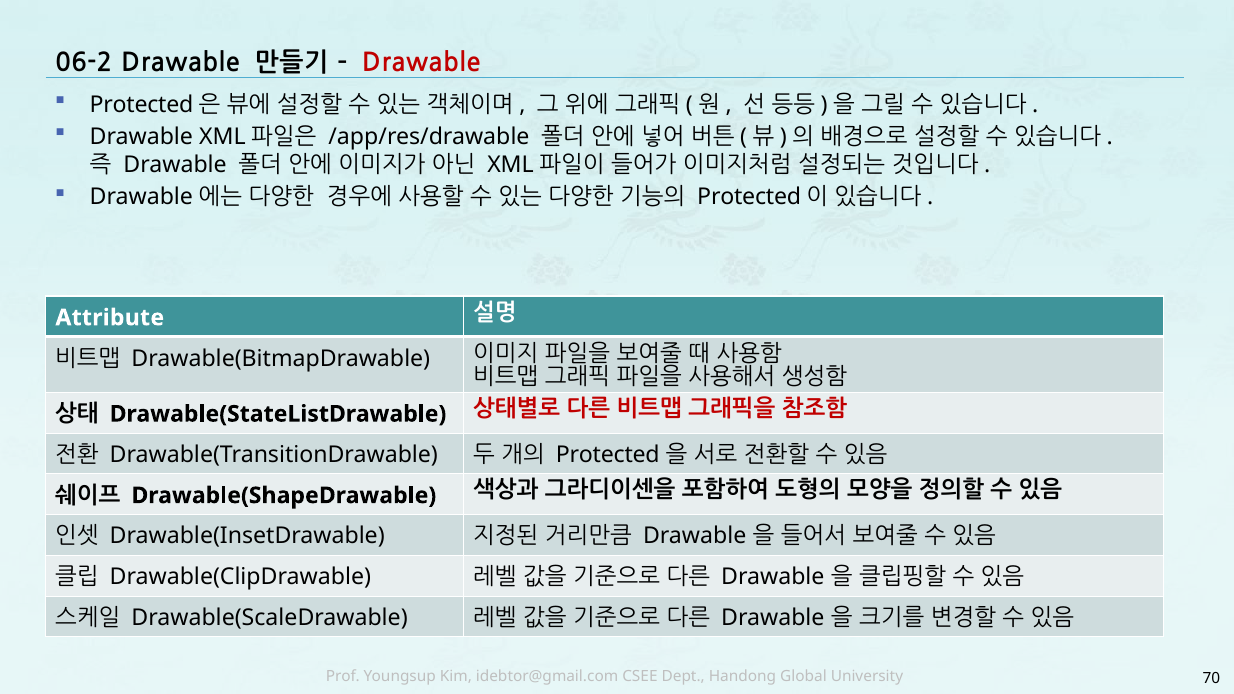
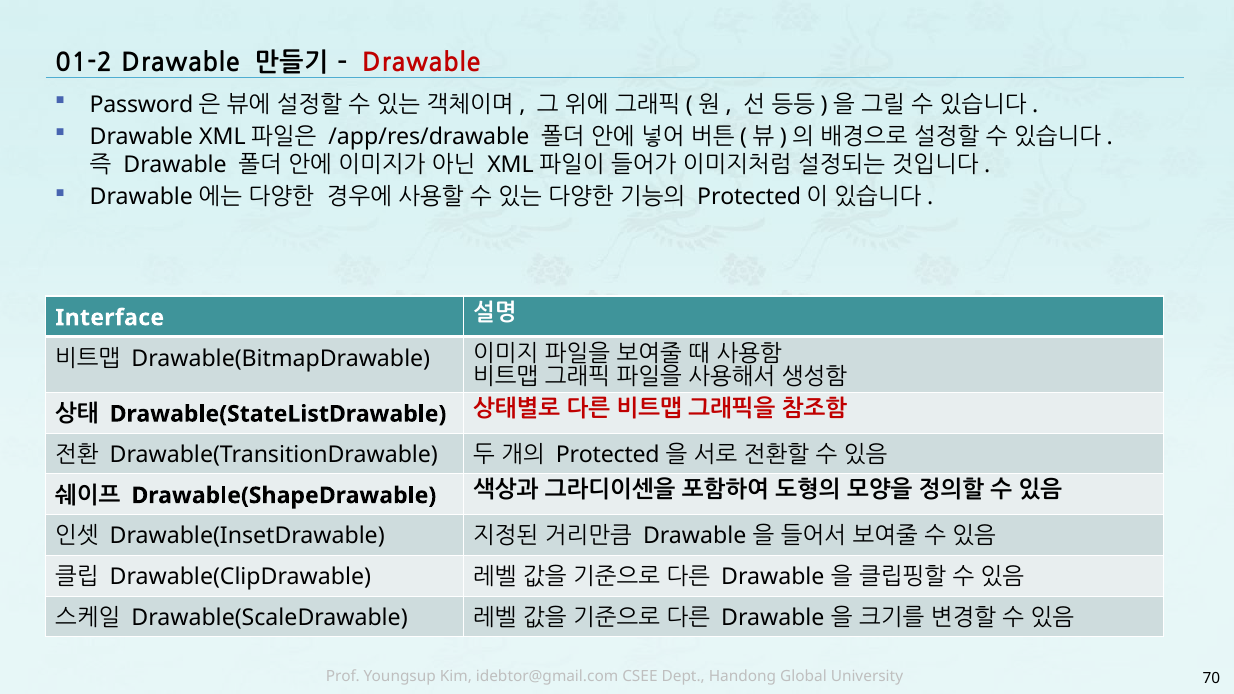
06-2: 06-2 -> 01-2 (84, 63)
Protected: Protected -> Password (141, 105)
Attribute: Attribute -> Interface (110, 318)
